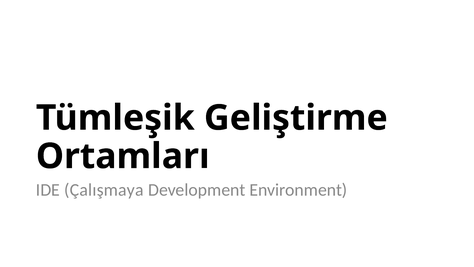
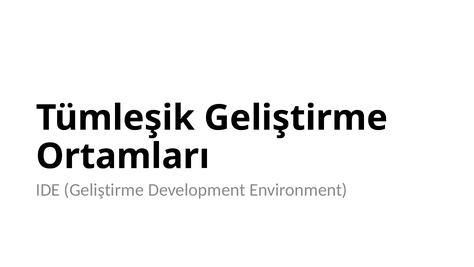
IDE Çalışmaya: Çalışmaya -> Geliştirme (104, 190)
